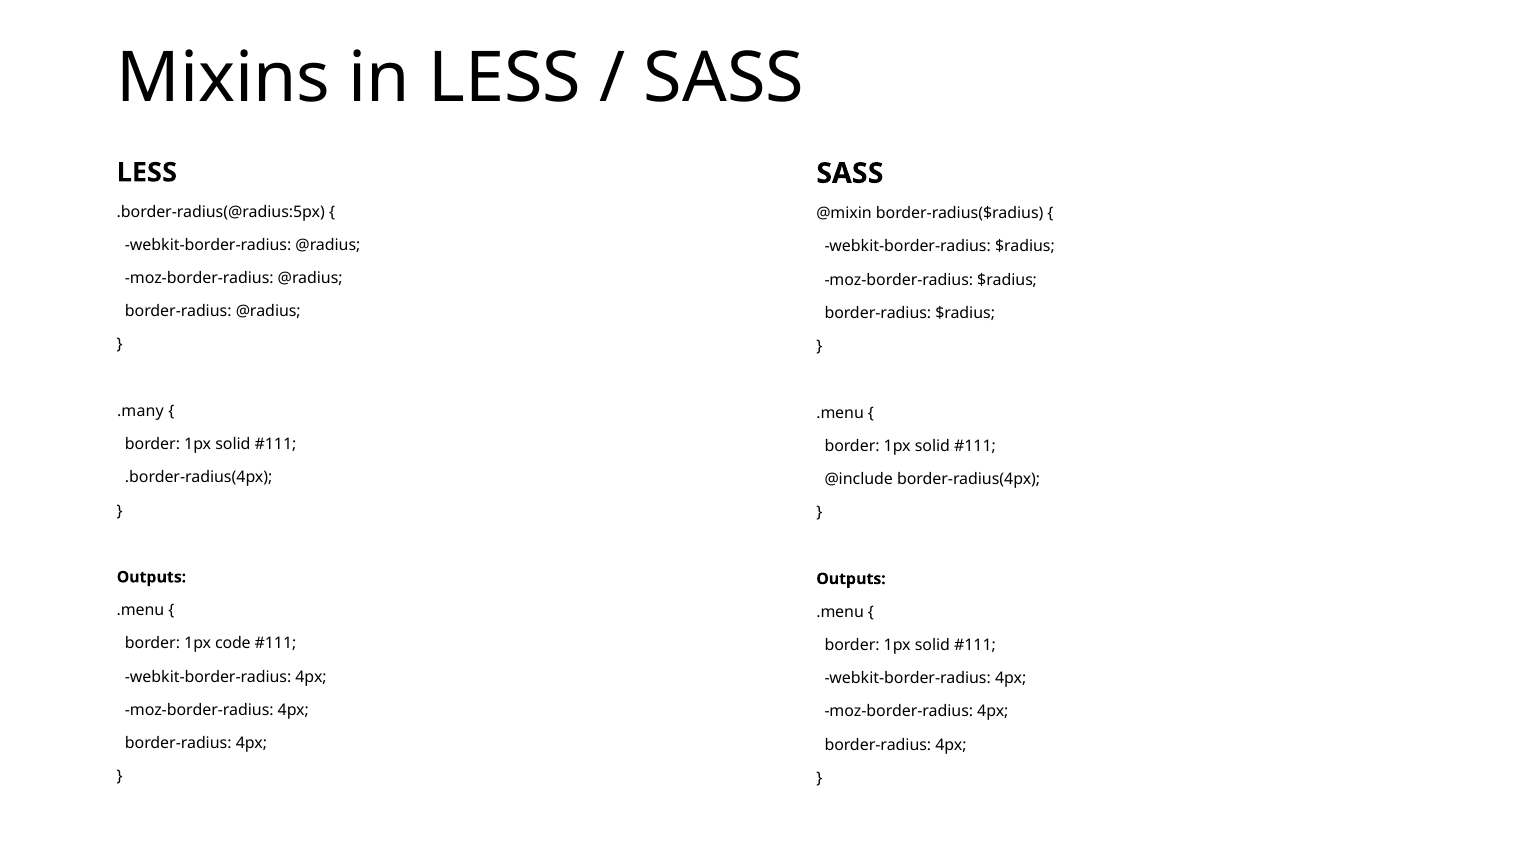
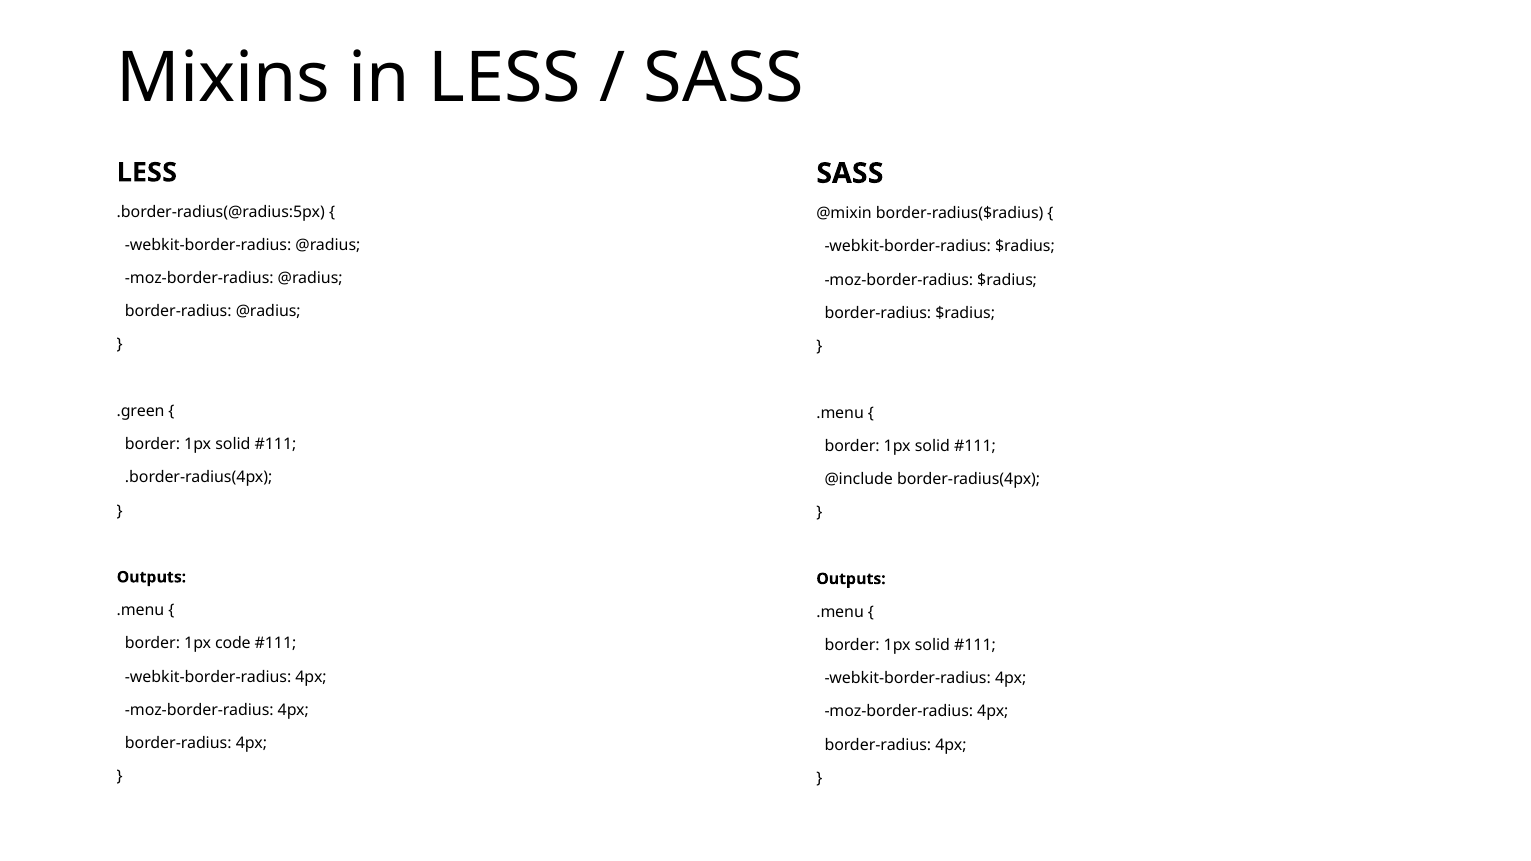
.many: .many -> .green (141, 411)
